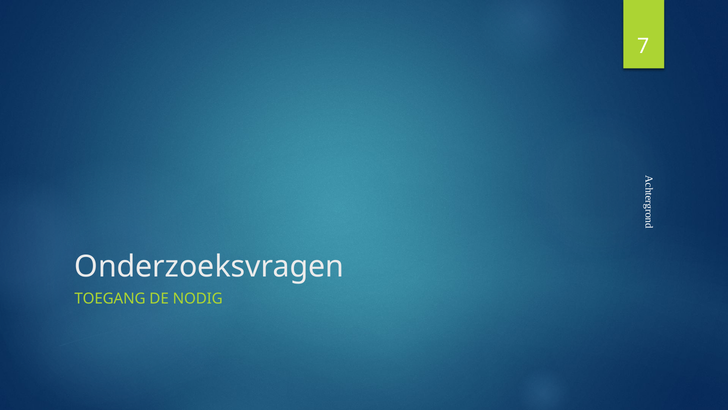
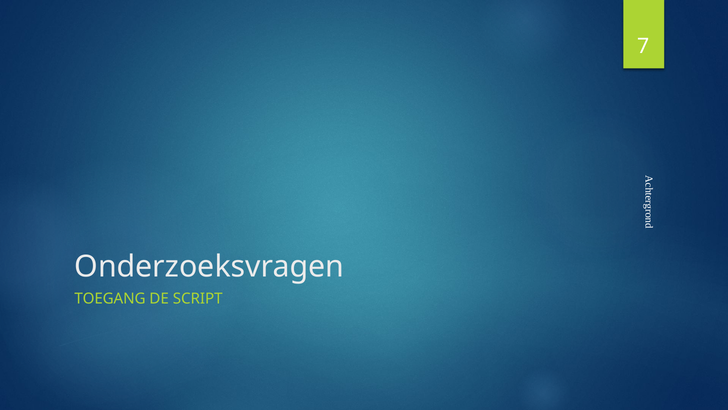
NODIG: NODIG -> SCRIPT (198, 298)
